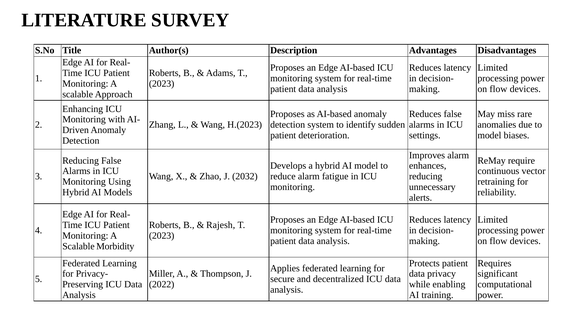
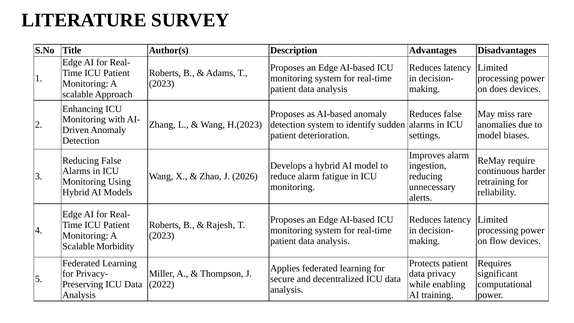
flow: flow -> does (498, 89)
enhances: enhances -> ingestion (428, 166)
vector: vector -> harder (534, 171)
2032: 2032 -> 2026 (245, 176)
